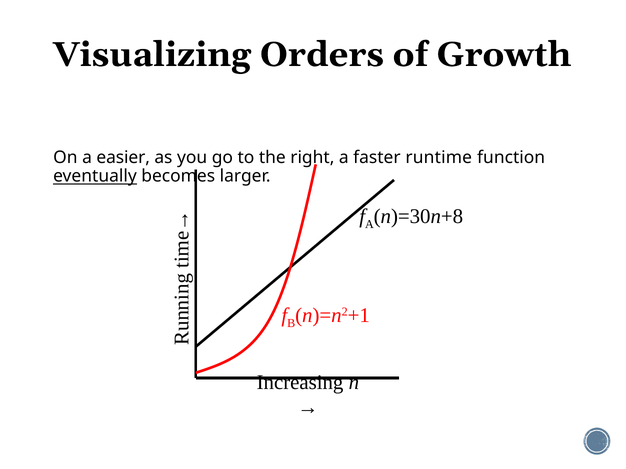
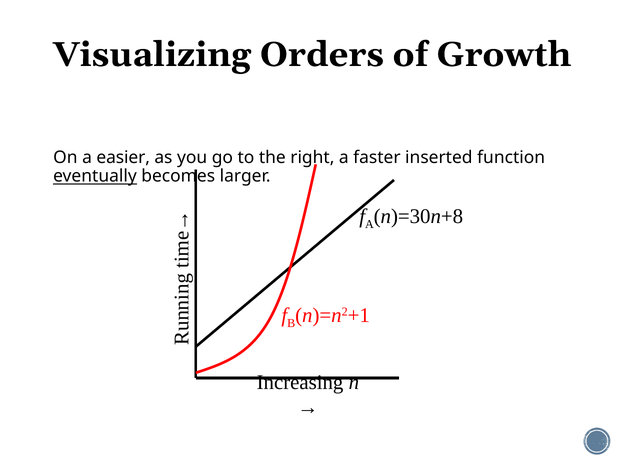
runtime: runtime -> inserted (439, 158)
